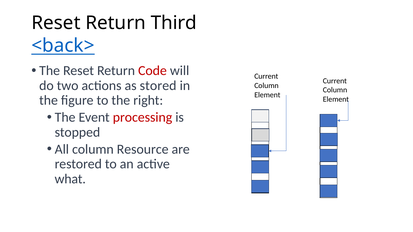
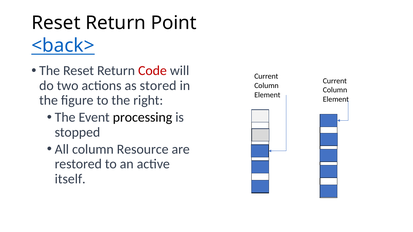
Third: Third -> Point (174, 23)
processing colour: red -> black (143, 118)
what: what -> itself (70, 179)
